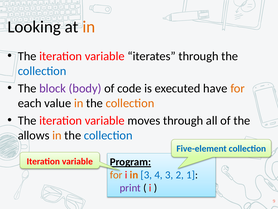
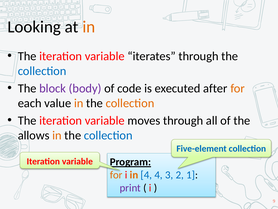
have: have -> after (215, 88)
in 3: 3 -> 4 (146, 175)
